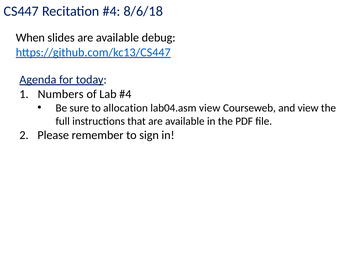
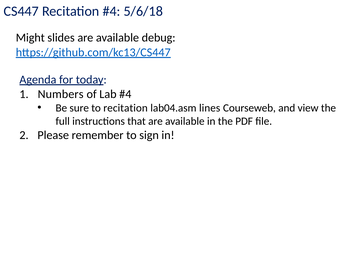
8/6/18: 8/6/18 -> 5/6/18 (143, 11)
When: When -> Might (30, 38)
to allocation: allocation -> recitation (126, 108)
lab04.asm view: view -> lines (210, 108)
